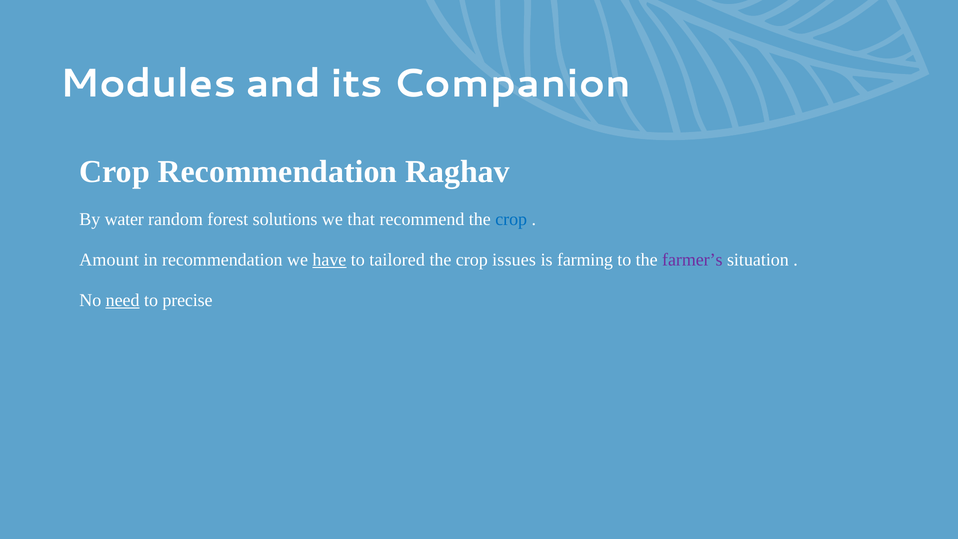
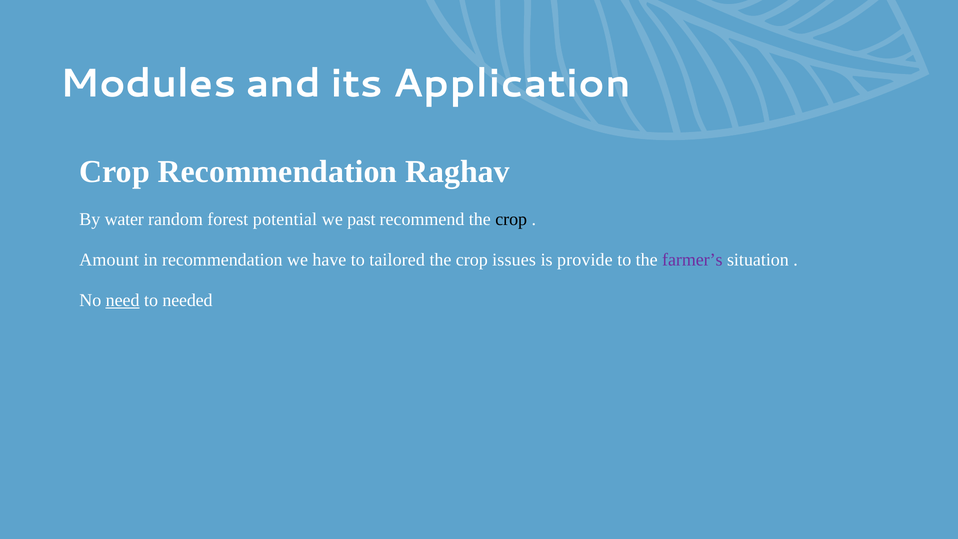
Companion: Companion -> Application (512, 83)
solutions: solutions -> potential (285, 219)
that: that -> past (361, 219)
crop colour: blue -> black (511, 219)
have underline: present -> none (329, 260)
farming: farming -> provide (585, 260)
precise: precise -> needed (187, 300)
